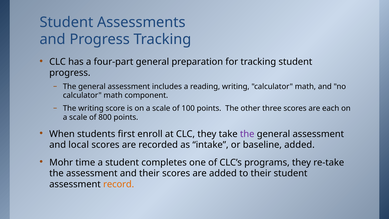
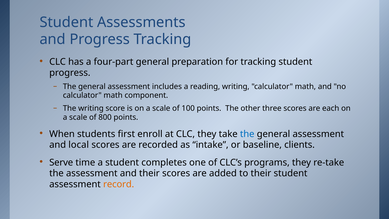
the colour: purple -> blue (247, 134)
baseline added: added -> clients (300, 145)
Mohr: Mohr -> Serve (61, 162)
